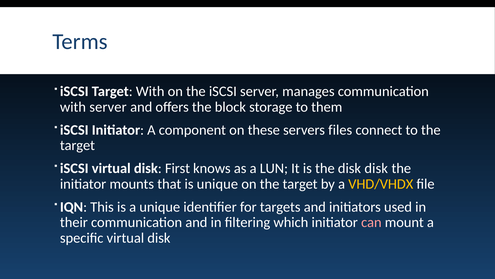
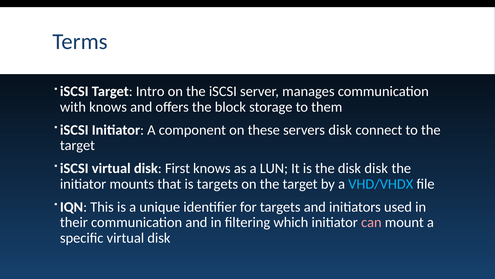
Target With: With -> Intro (150, 91)
with server: server -> knows (108, 107)
servers files: files -> disk (340, 130)
is unique: unique -> targets (217, 184)
VHD/VHDX colour: yellow -> light blue (381, 184)
